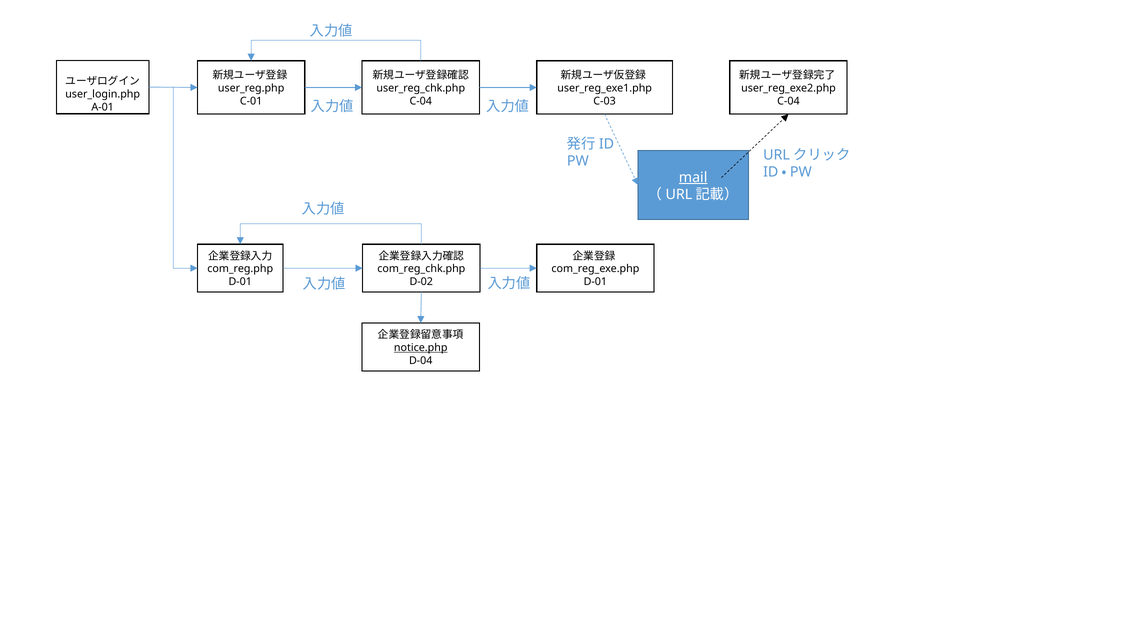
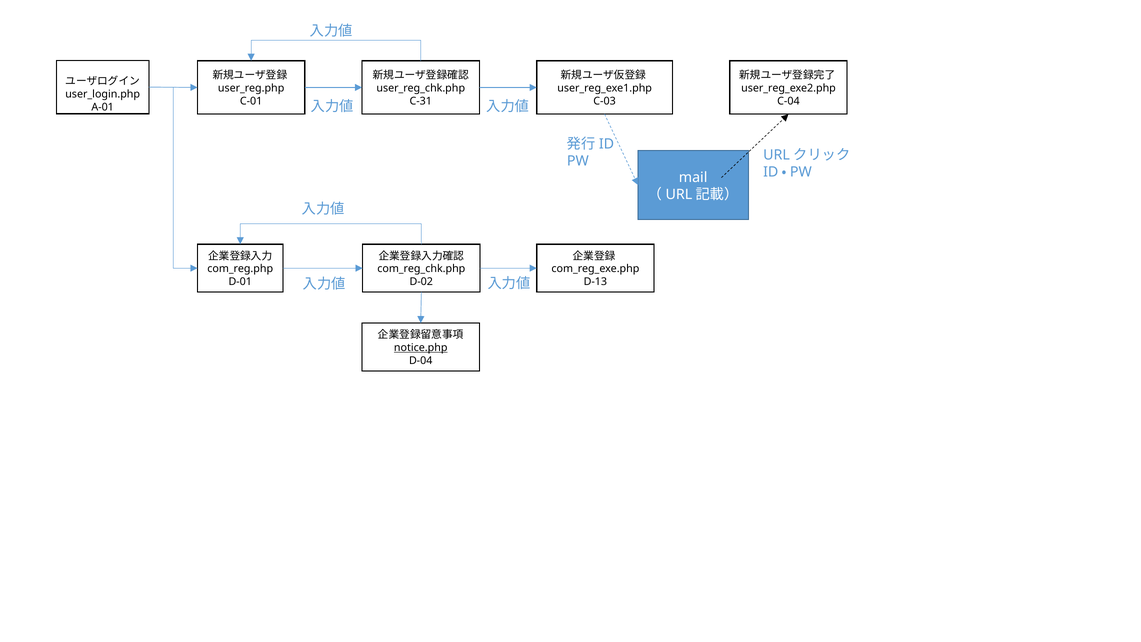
C-04: C-04 -> C-31 (421, 101)
mail underline: present -> none (693, 177)
D-01: D-01 -> D-13 (595, 282)
